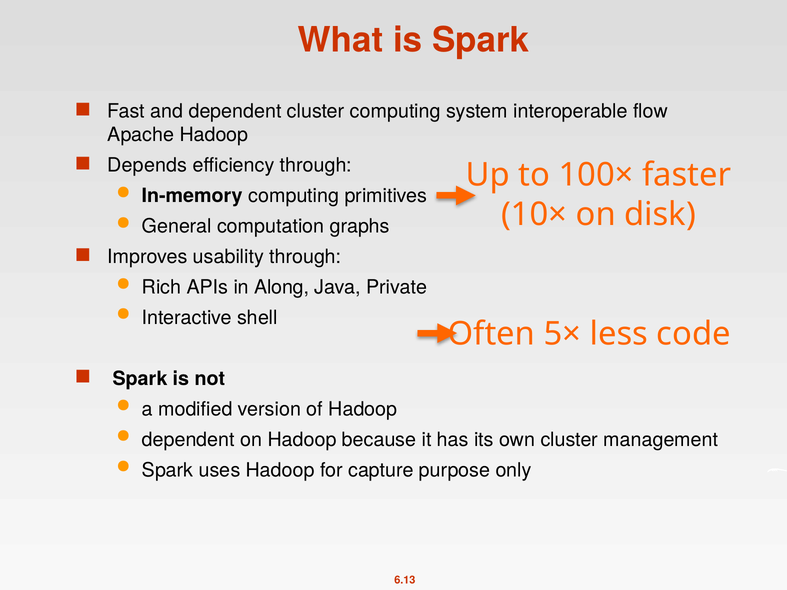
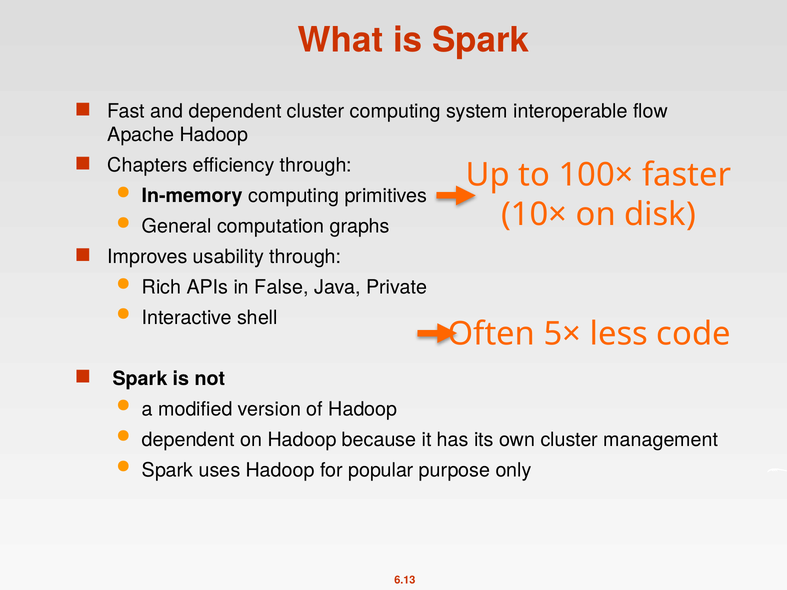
Depends: Depends -> Chapters (147, 165)
Along: Along -> False (282, 287)
capture: capture -> popular (381, 470)
